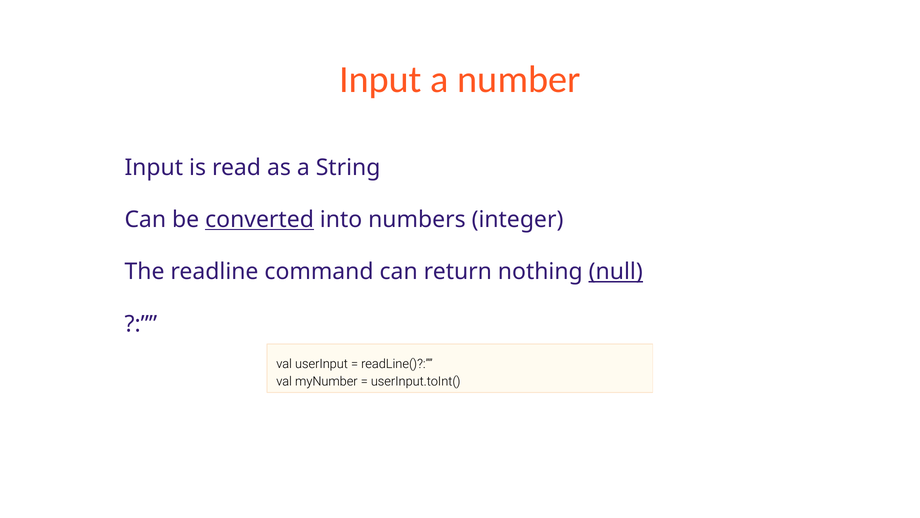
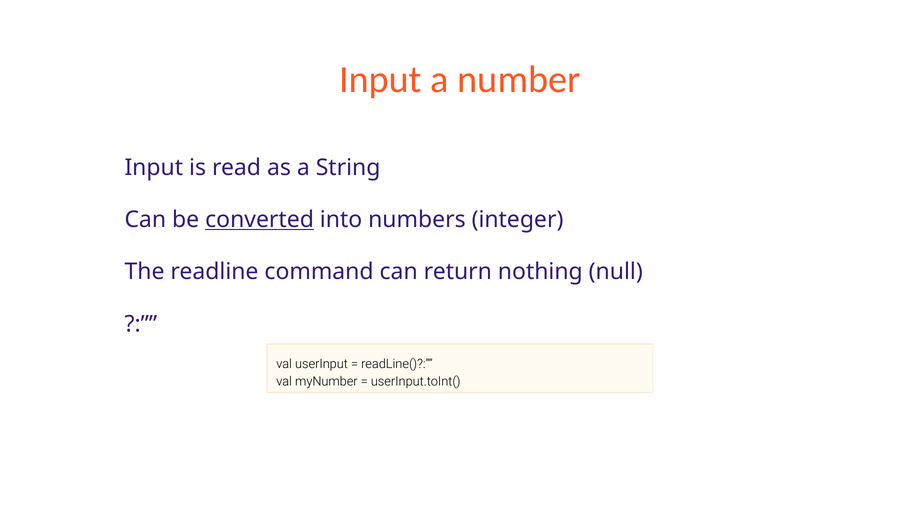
null underline: present -> none (616, 272)
